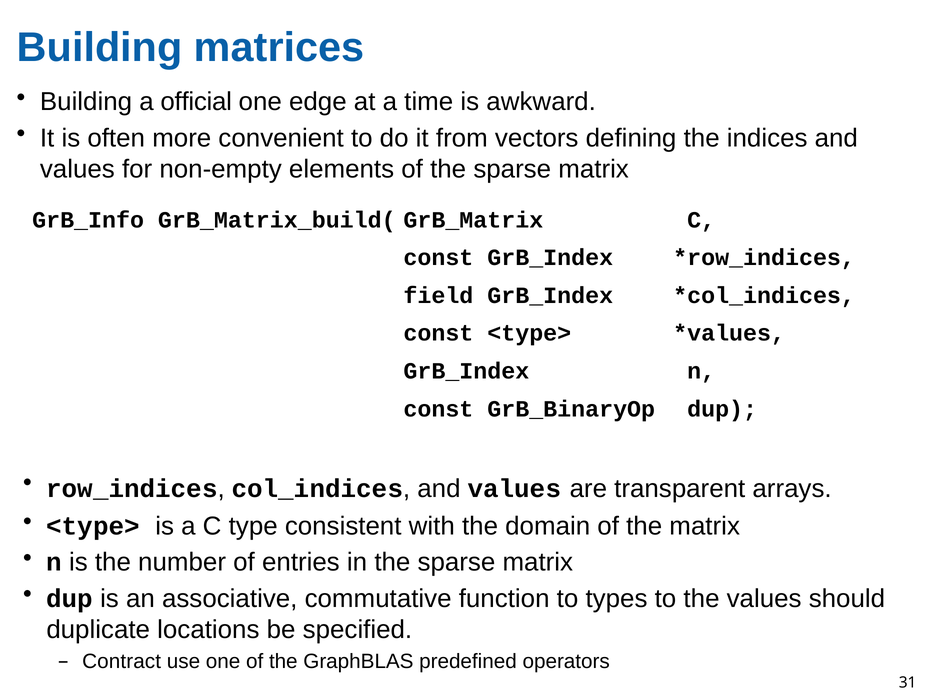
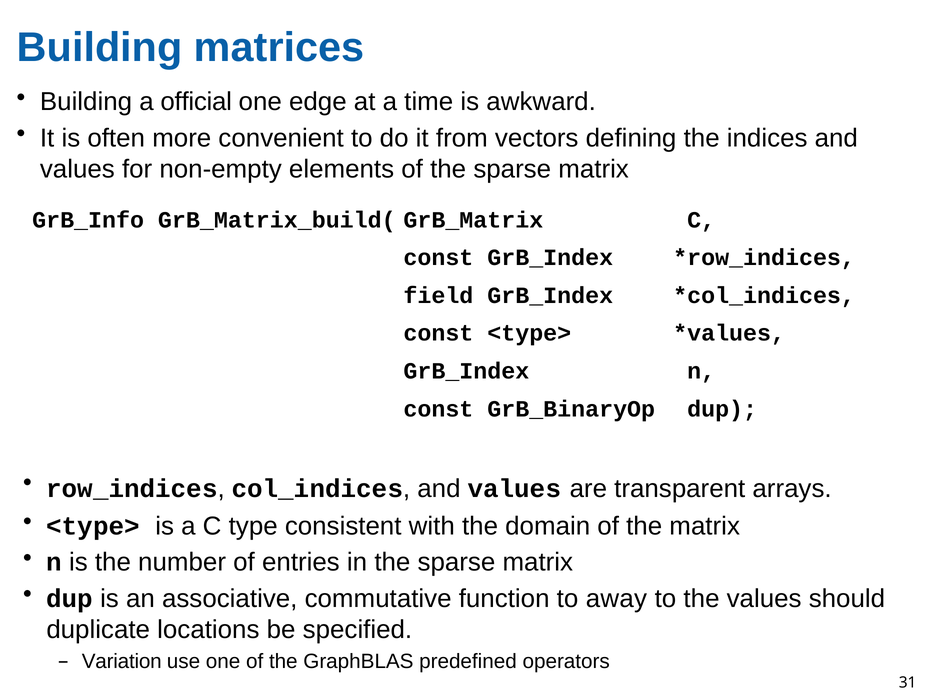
types: types -> away (616, 599)
Contract: Contract -> Variation (122, 661)
